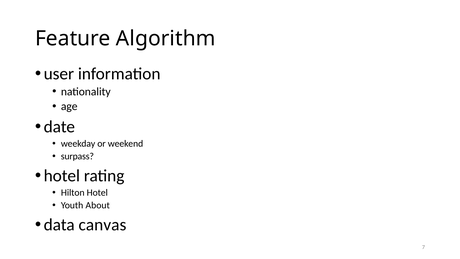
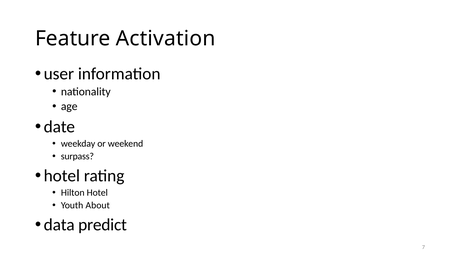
Algorithm: Algorithm -> Activation (166, 39)
canvas: canvas -> predict (103, 225)
